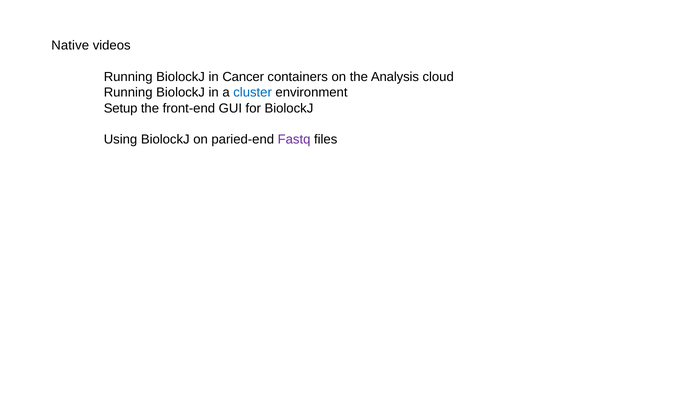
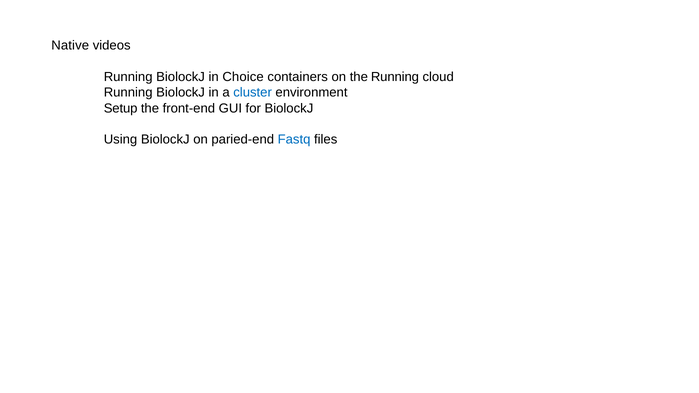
Cancer: Cancer -> Choice (243, 77)
the Analysis: Analysis -> Running (395, 77)
Fastq colour: purple -> blue (294, 140)
